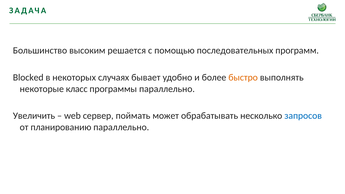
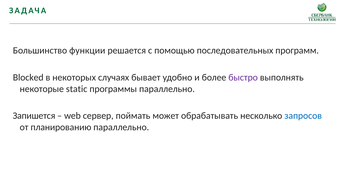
высоким: высоким -> функции (87, 51)
быстро colour: orange -> purple (243, 77)
класс: класс -> static (77, 89)
Увеличить: Увеличить -> Запишется (34, 116)
